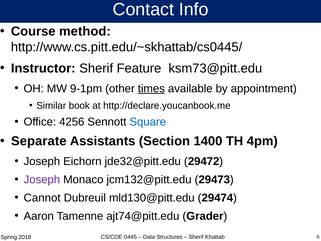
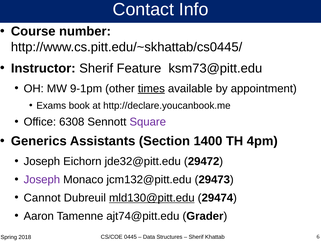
method: method -> number (85, 31)
Similar: Similar -> Exams (51, 106)
4256: 4256 -> 6308 (72, 122)
Square colour: blue -> purple (148, 122)
Separate: Separate -> Generics (39, 141)
mld130@pitt.edu underline: none -> present (152, 198)
